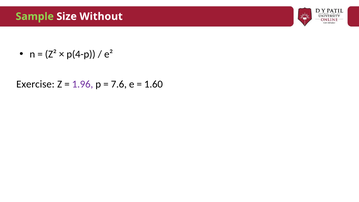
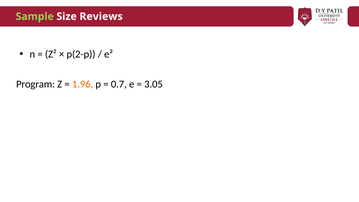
Without: Without -> Reviews (101, 16)
p(4-p: p(4-p -> p(2-p (81, 54)
Exercise: Exercise -> Program (36, 84)
1.96 colour: purple -> orange (83, 84)
7.6: 7.6 -> 0.7 (119, 84)
1.60: 1.60 -> 3.05 (153, 84)
